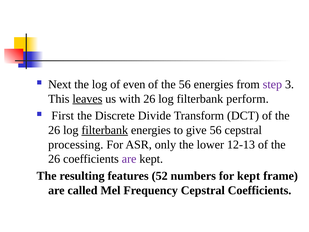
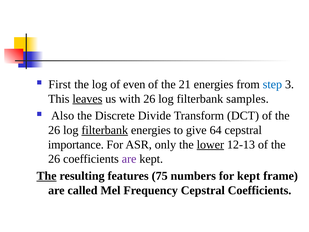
Next: Next -> First (60, 84)
the 56: 56 -> 21 (185, 84)
step colour: purple -> blue (272, 84)
perform: perform -> samples (247, 99)
First: First -> Also (63, 116)
give 56: 56 -> 64 (216, 130)
processing: processing -> importance (76, 144)
lower underline: none -> present (210, 144)
The underline: none -> present (47, 176)
52: 52 -> 75 (160, 176)
